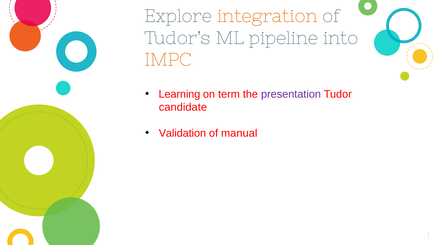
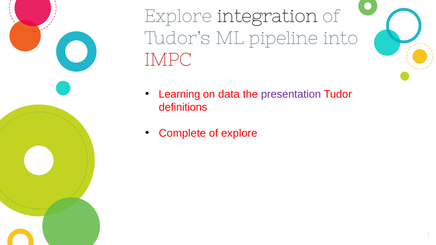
integration colour: orange -> black (267, 16)
IMPC colour: orange -> red (168, 60)
term: term -> data (229, 94)
candidate: candidate -> definitions (183, 107)
Validation: Validation -> Complete (182, 133)
of manual: manual -> explore (239, 133)
